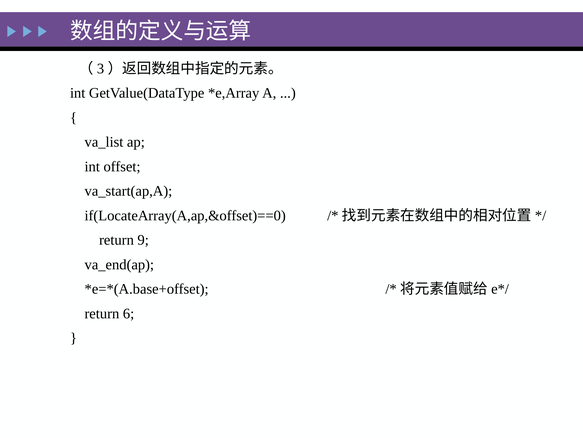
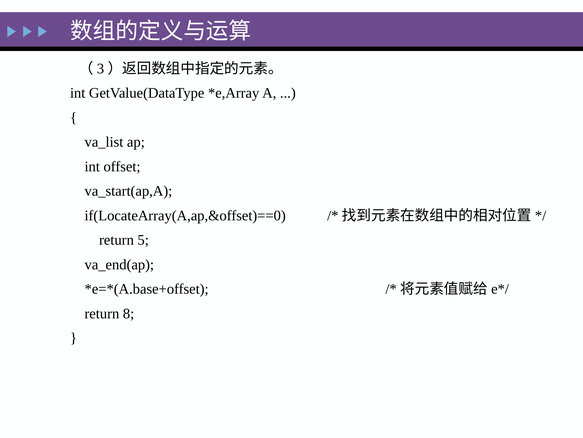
9: 9 -> 5 (143, 240)
6: 6 -> 8 (129, 313)
